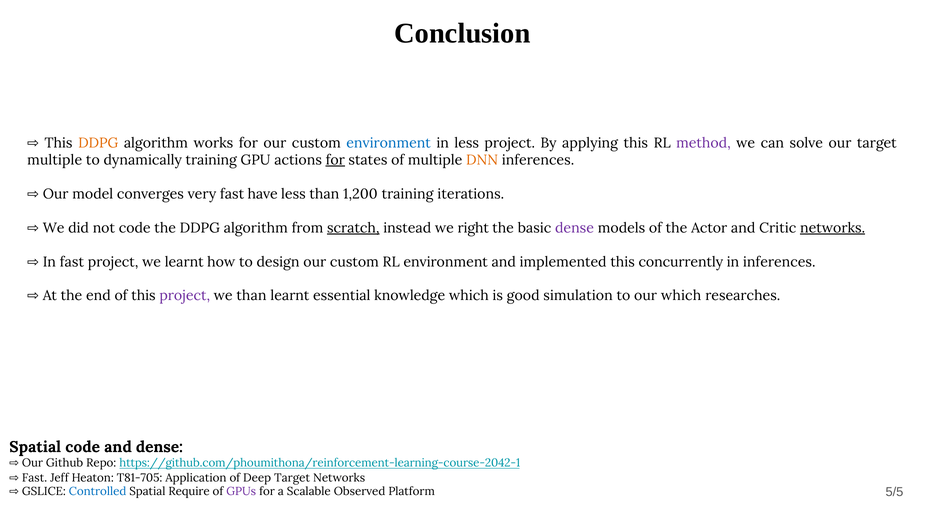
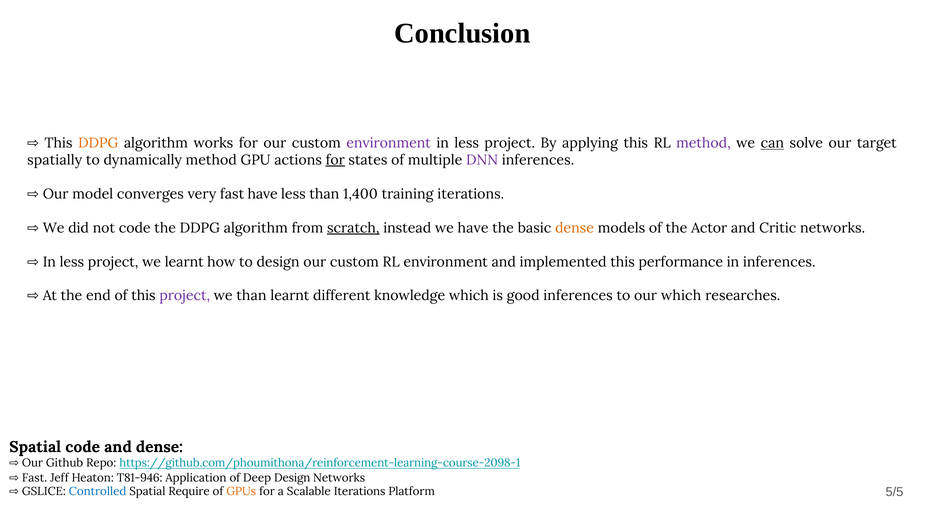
environment colour: blue -> purple (389, 143)
can underline: none -> present (772, 143)
multiple: multiple -> spatially (55, 160)
dynamically training: training -> method (211, 160)
DNN colour: orange -> purple (482, 160)
1,200: 1,200 -> 1,400 (360, 194)
we right: right -> have (473, 228)
dense colour: purple -> orange (574, 228)
networks underline: present -> none (833, 228)
fast: fast -> less (72, 262)
concurrently: concurrently -> performance (681, 262)
essential: essential -> different (342, 296)
good simulation: simulation -> inferences (578, 296)
https://github.com/phoumithona/reinforcement-learning-course-2042-1: https://github.com/phoumithona/reinforcement-learning-course-2042-1 -> https://github.com/phoumithona/reinforcement-learning-course-2098-1 (320, 463)
T81-705: T81-705 -> T81-946 (140, 478)
Deep Target: Target -> Design (292, 478)
GPUs colour: purple -> orange (241, 492)
Scalable Observed: Observed -> Iterations (360, 492)
